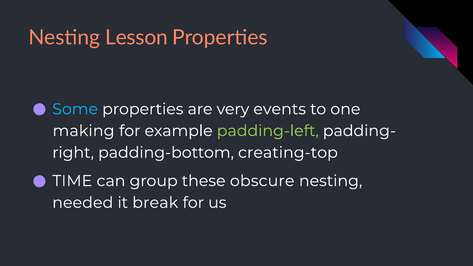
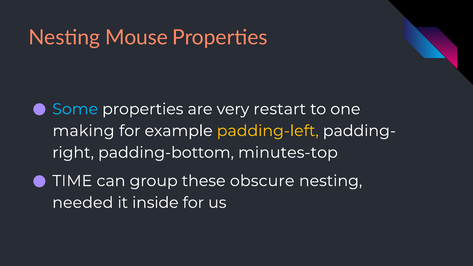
Lesson: Lesson -> Mouse (137, 38)
events: events -> restart (280, 109)
padding-left colour: light green -> yellow (268, 131)
creating-top: creating-top -> minutes-top (288, 153)
break: break -> inside (155, 203)
